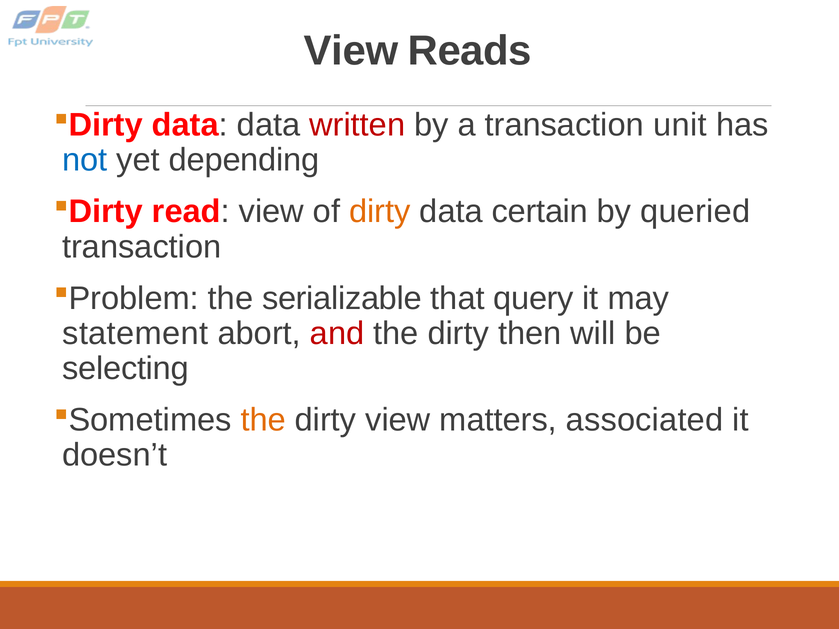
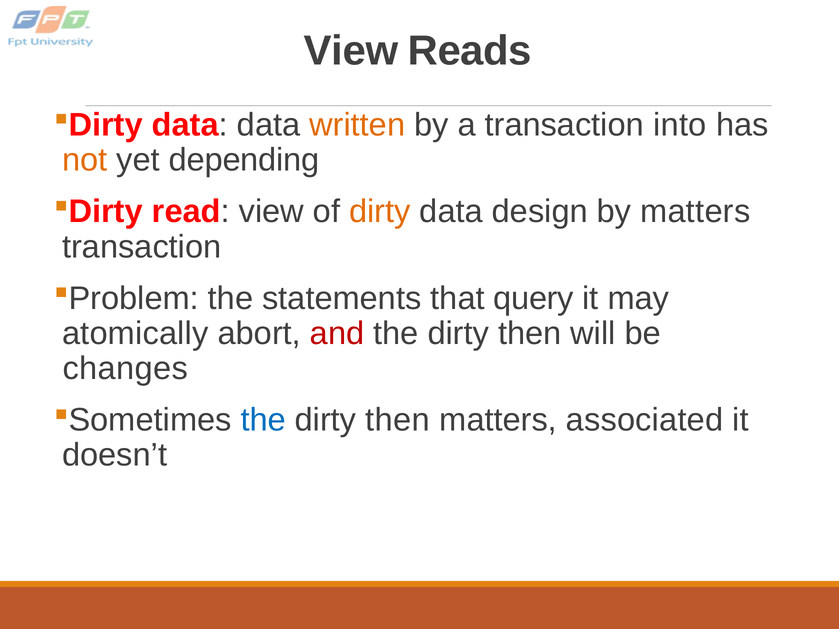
written colour: red -> orange (357, 125)
unit: unit -> into (680, 125)
not colour: blue -> orange (85, 160)
certain: certain -> design (540, 212)
by queried: queried -> matters (695, 212)
serializable: serializable -> statements (342, 298)
statement: statement -> atomically (135, 334)
selecting: selecting -> changes (125, 369)
the colour: orange -> blue (263, 420)
view: view -> then (398, 420)
